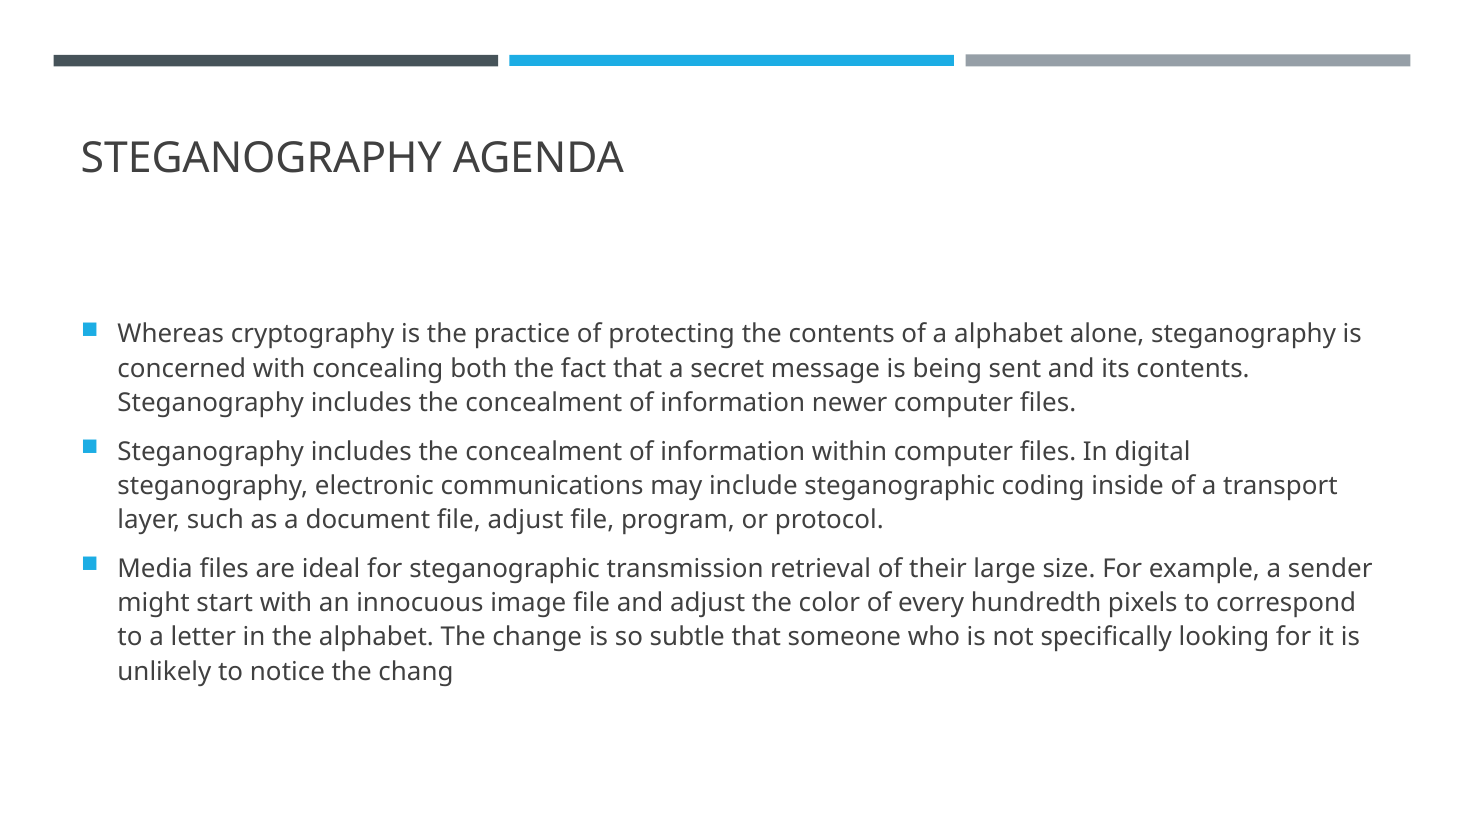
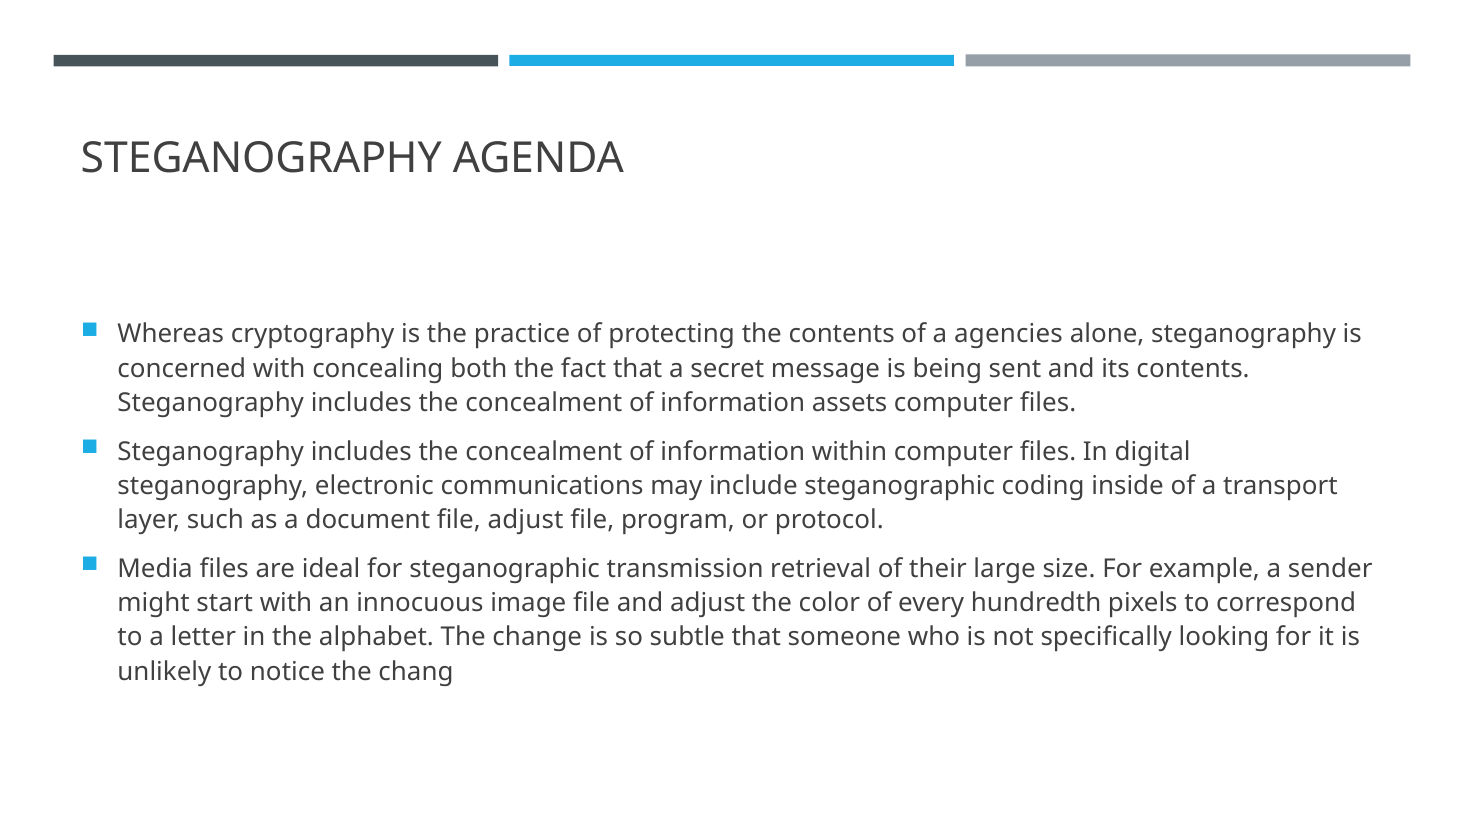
a alphabet: alphabet -> agencies (1008, 334)
newer: newer -> assets (850, 403)
